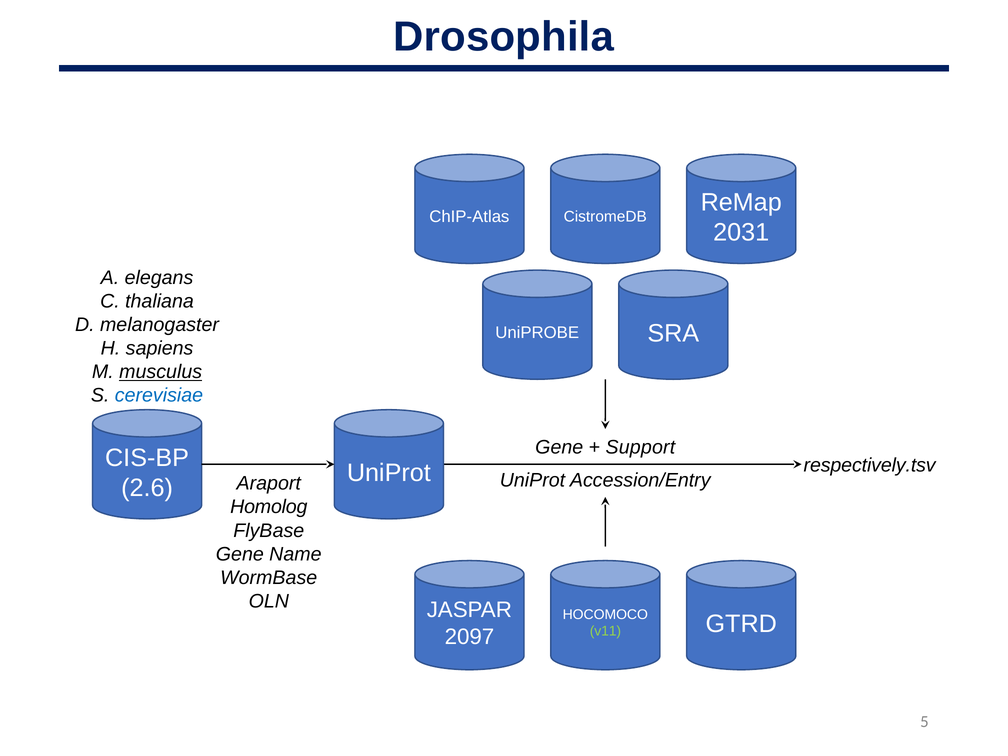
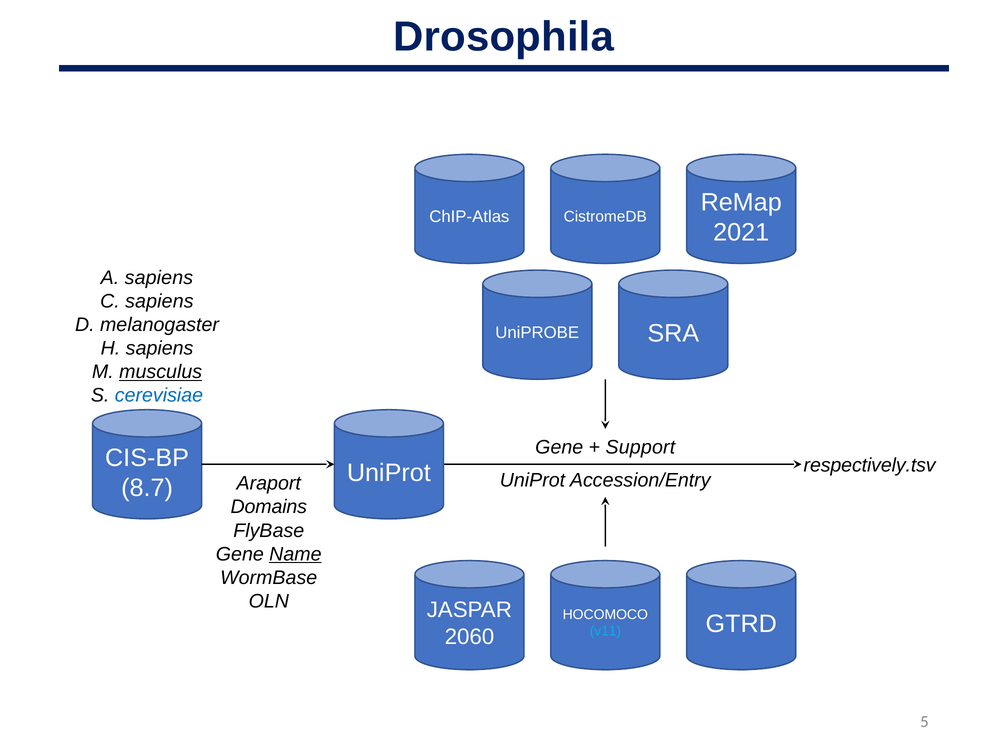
2031: 2031 -> 2021 (741, 233)
A elegans: elegans -> sapiens (159, 278)
C thaliana: thaliana -> sapiens (159, 301)
2.6: 2.6 -> 8.7 (147, 488)
Homolog: Homolog -> Domains (269, 507)
Name underline: none -> present (295, 554)
v11 colour: light green -> light blue (605, 631)
2097: 2097 -> 2060 (469, 637)
